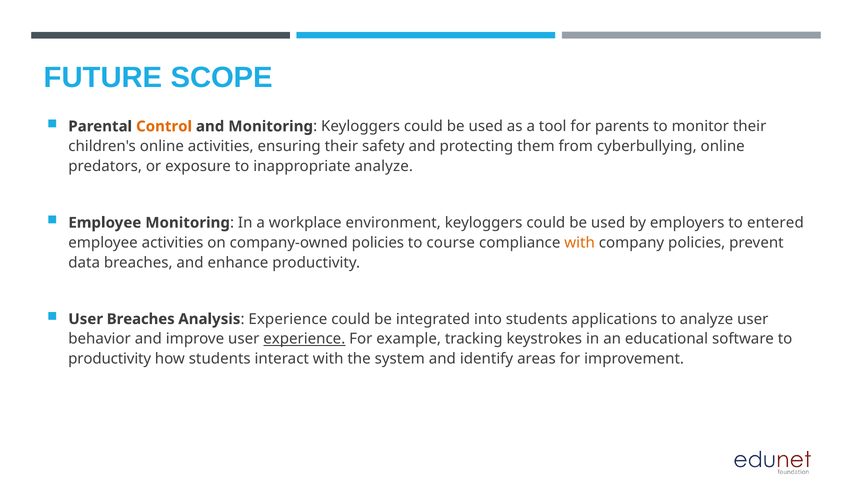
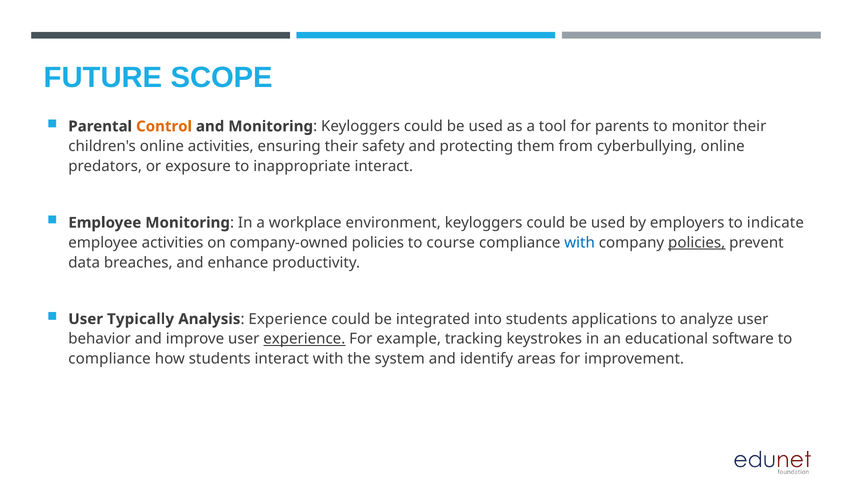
inappropriate analyze: analyze -> interact (384, 166)
entered: entered -> indicate (775, 223)
with colour: orange -> blue (580, 243)
policies underline: none -> present (697, 243)
User Breaches: Breaches -> Typically (141, 319)
productivity: productivity -> compliance (110, 359)
